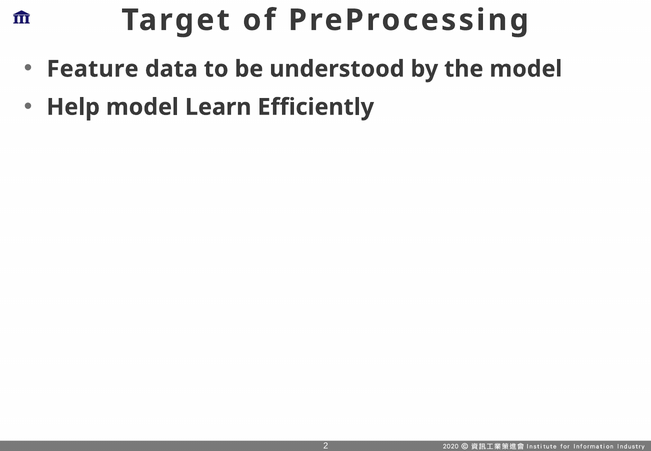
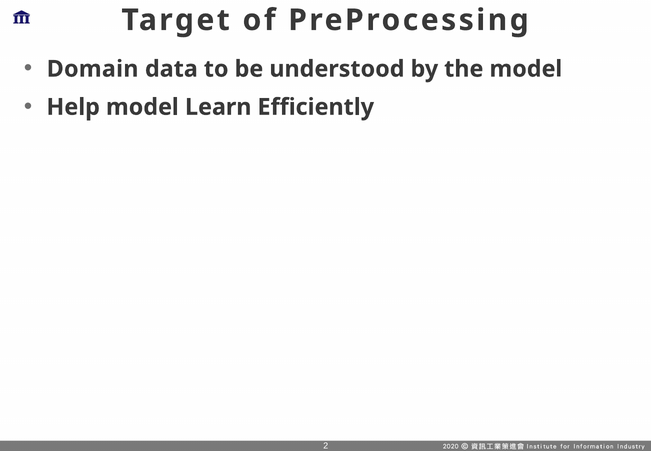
Feature: Feature -> Domain (93, 69)
